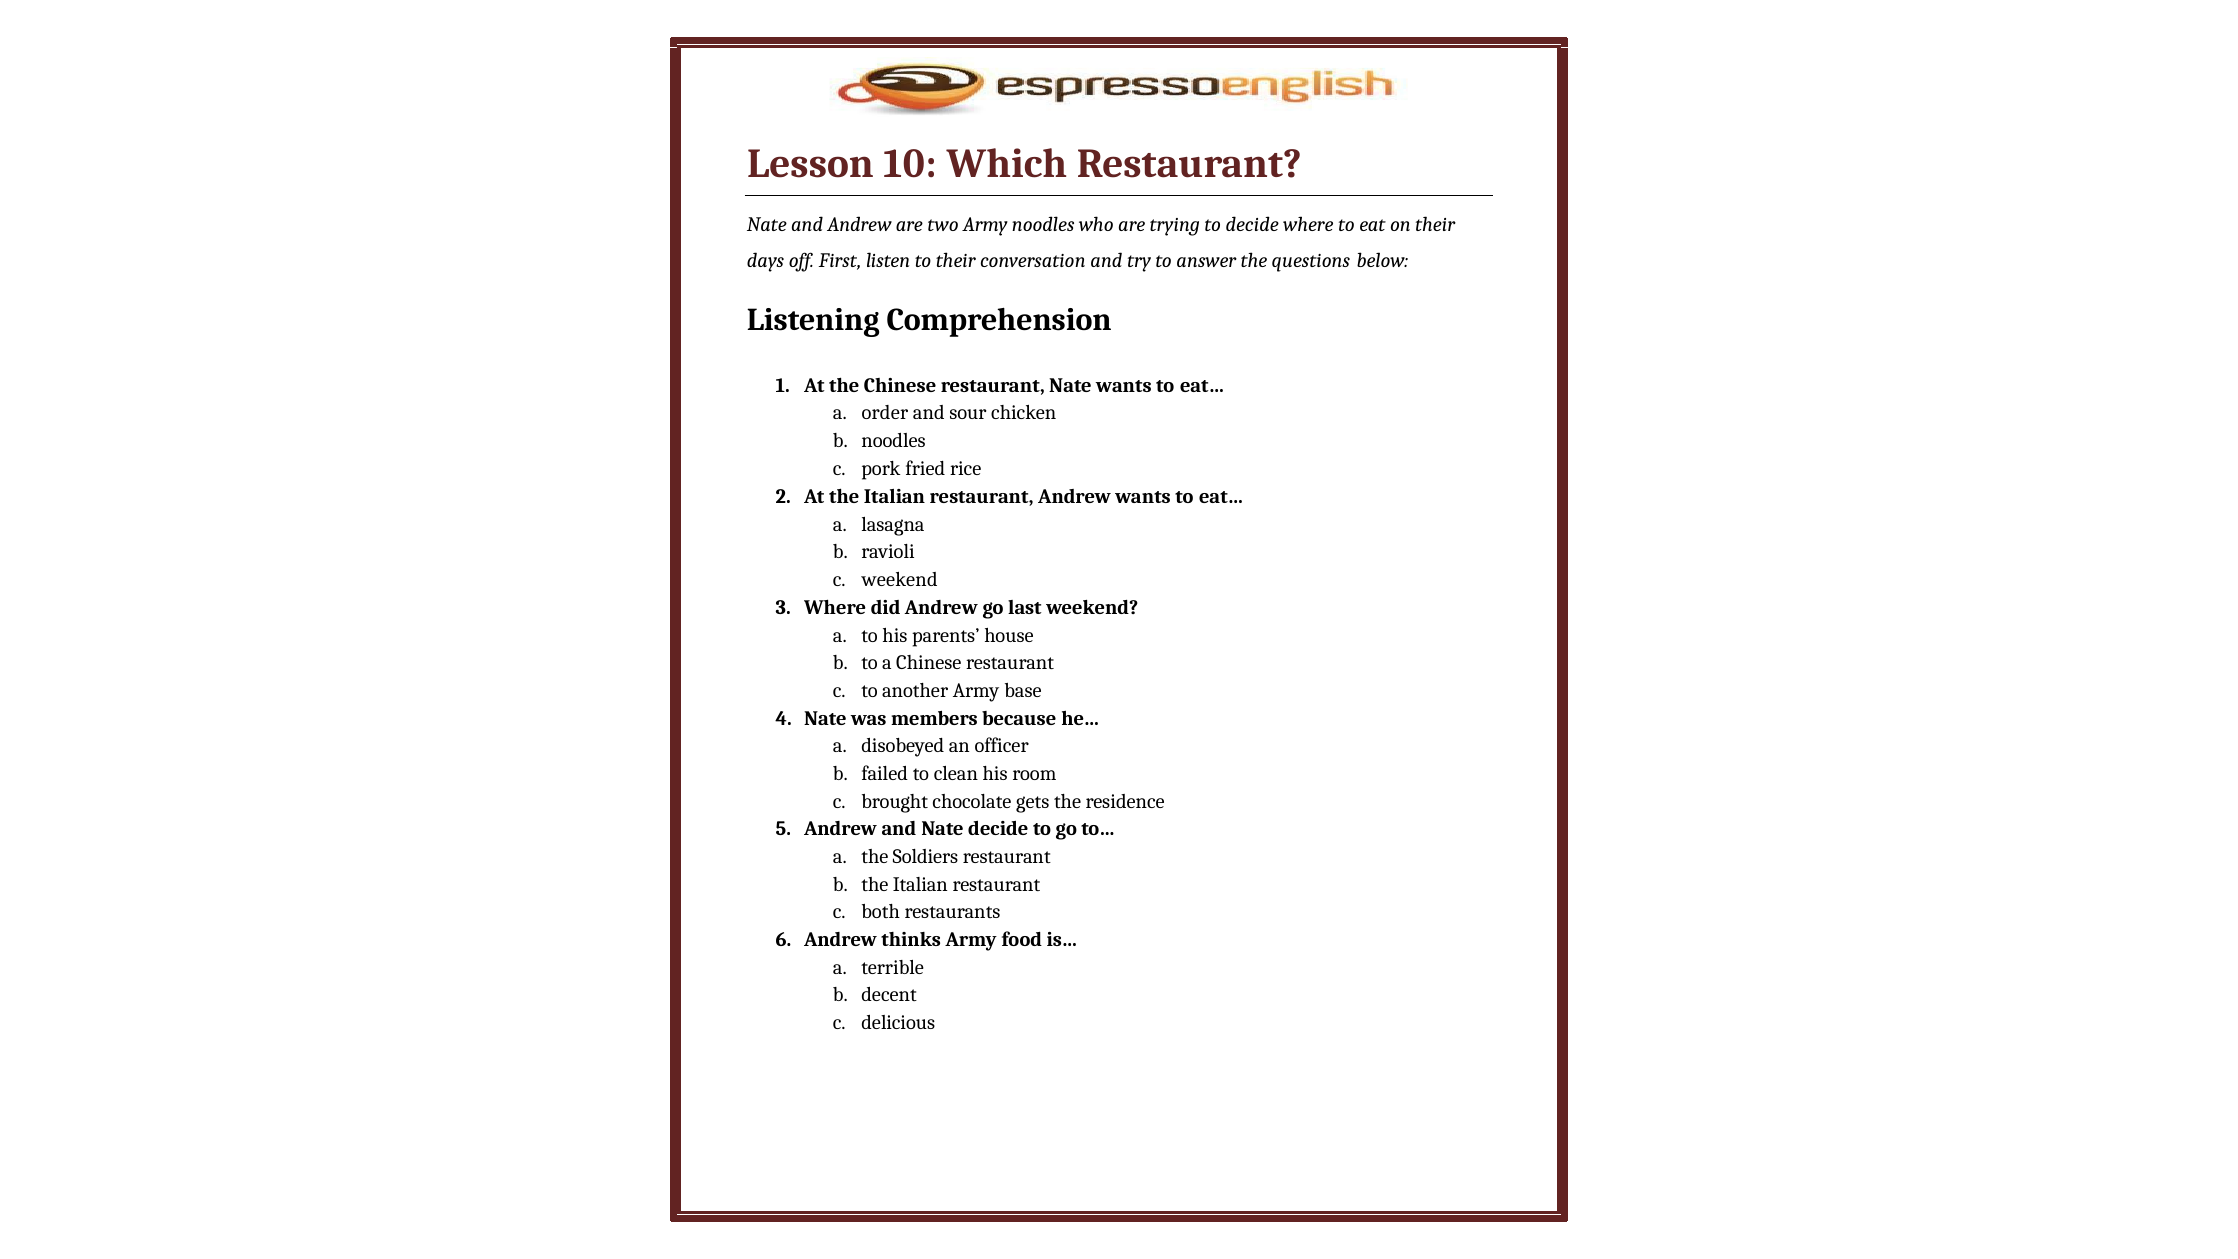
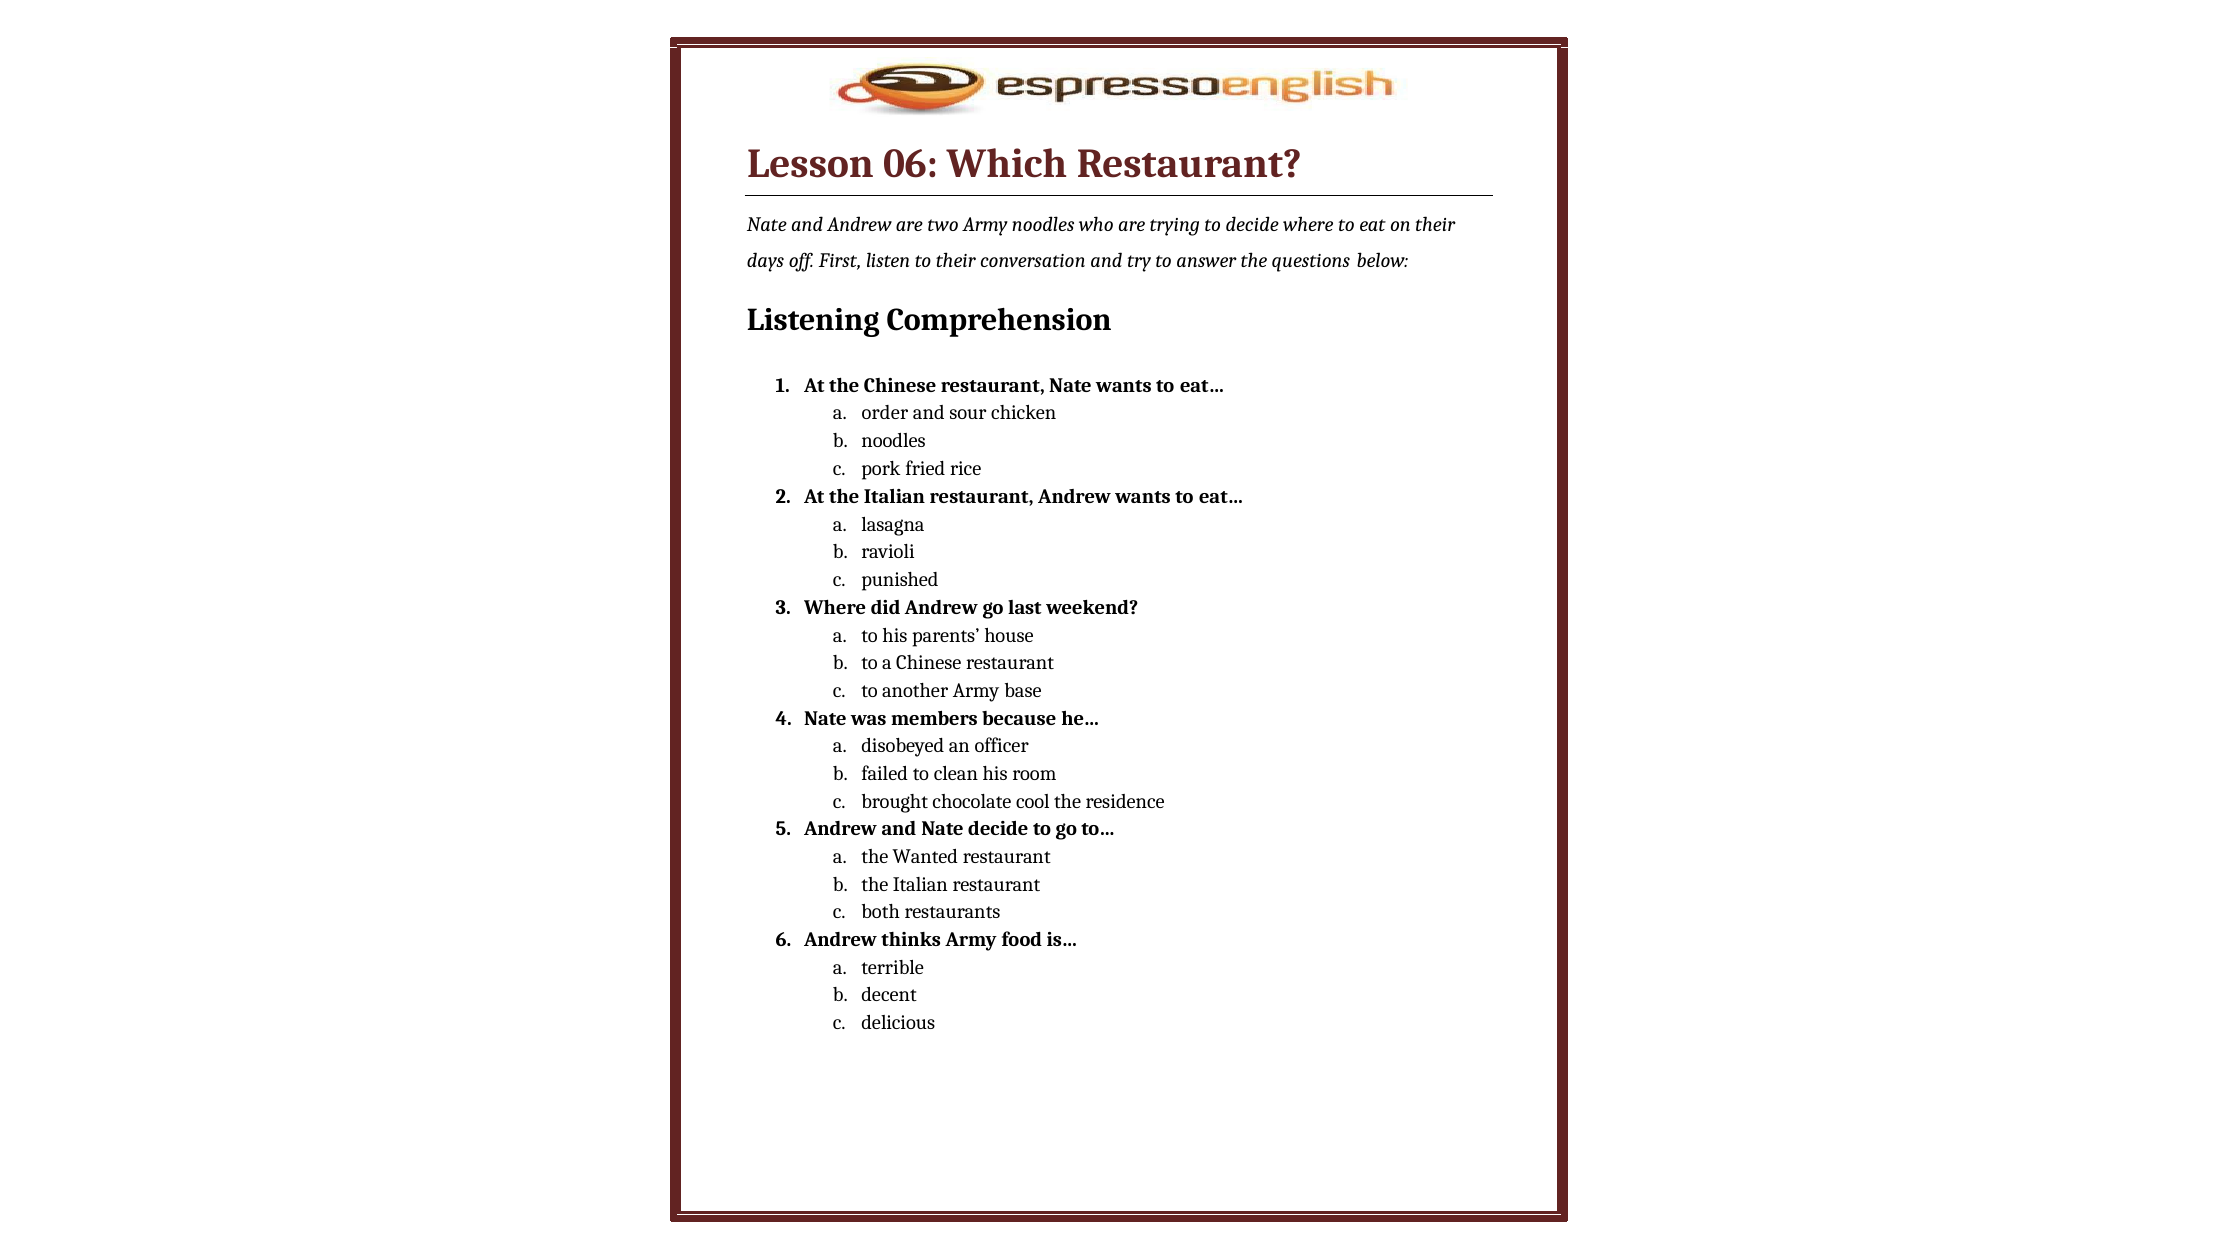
10: 10 -> 06 (911, 164)
weekend: weekend -> punished (900, 580)
gets: gets -> cool (1033, 801)
Soldiers: Soldiers -> Wanted (925, 857)
